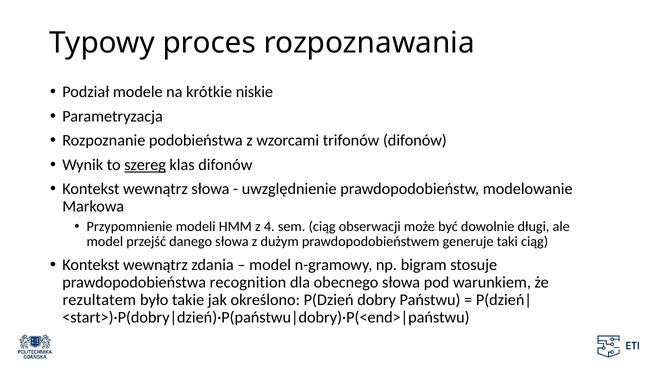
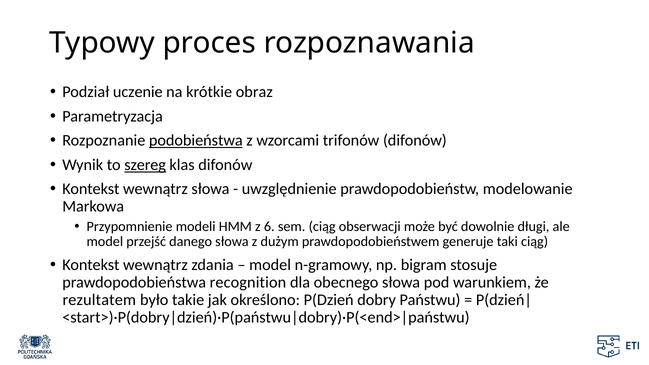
modele: modele -> uczenie (138, 92)
niskie: niskie -> obraz (254, 92)
podobieństwa underline: none -> present (196, 141)
4: 4 -> 6 (269, 226)
